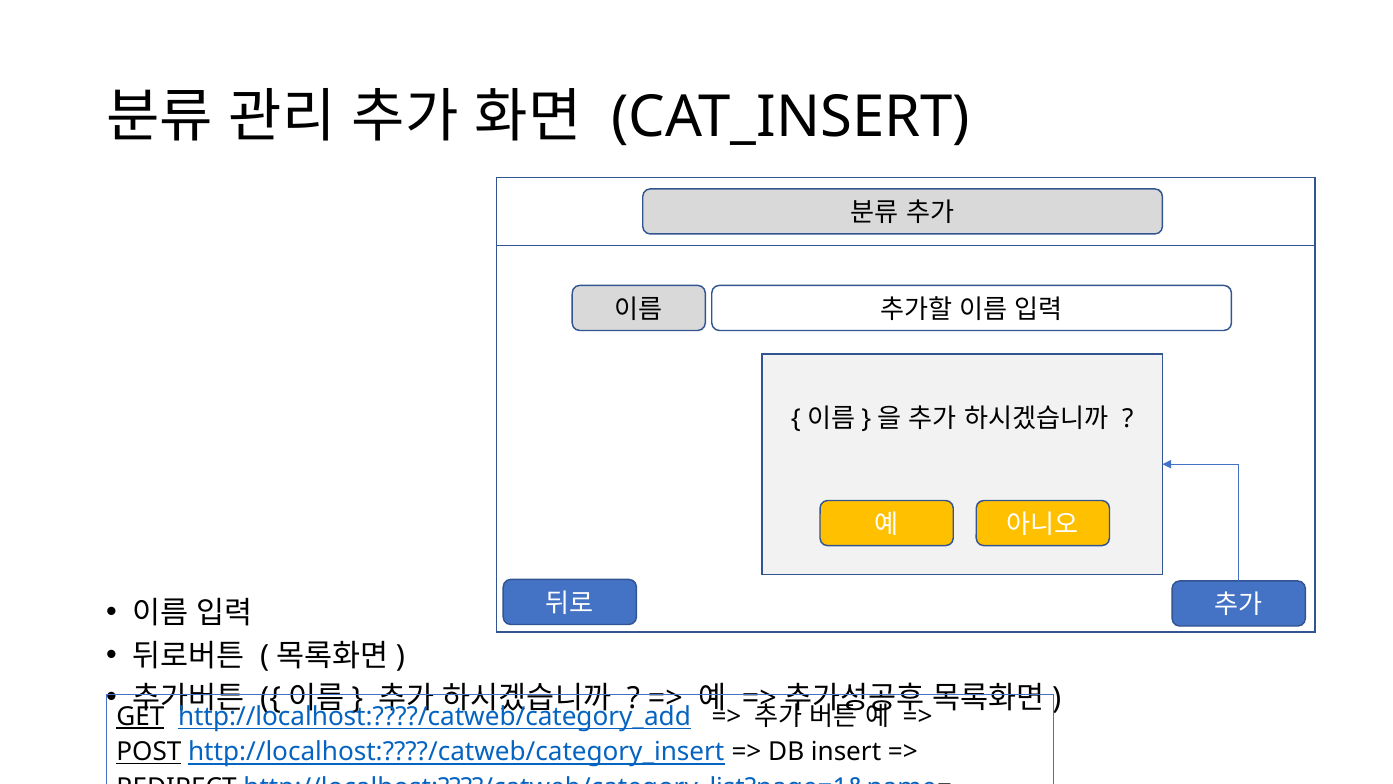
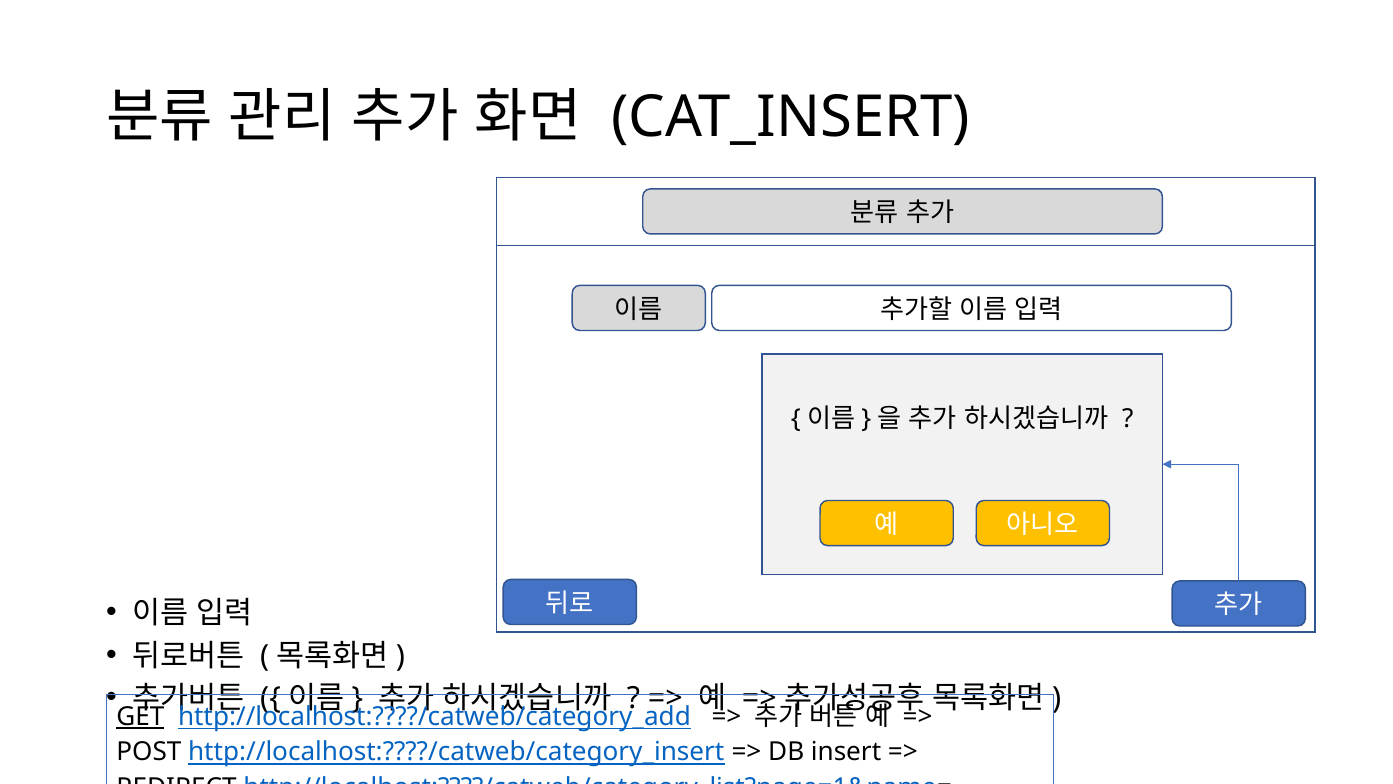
POST underline: present -> none (149, 752)
